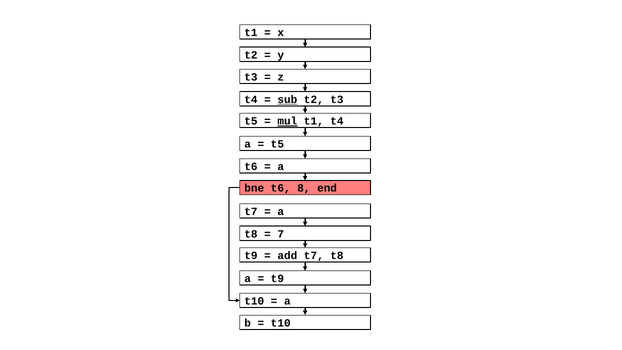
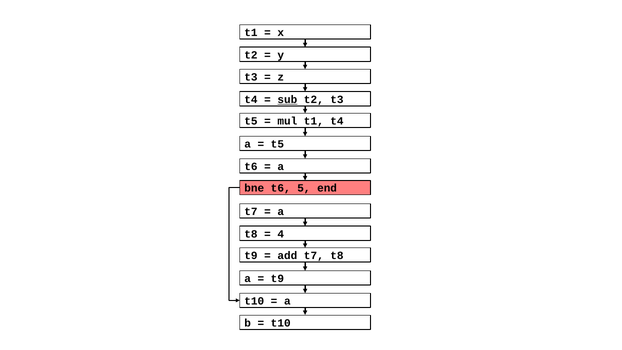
mul underline: present -> none (287, 121)
8: 8 -> 5 (304, 188)
7: 7 -> 4 (281, 234)
